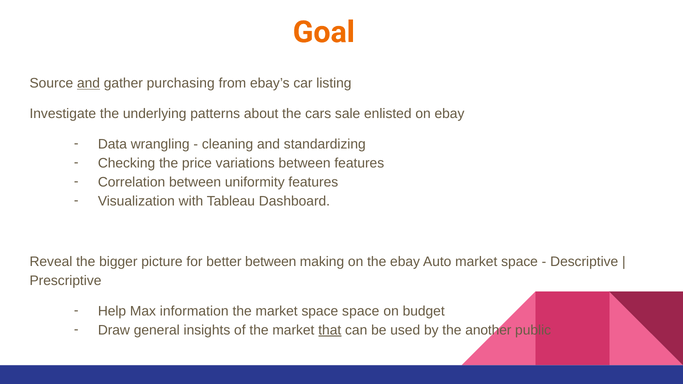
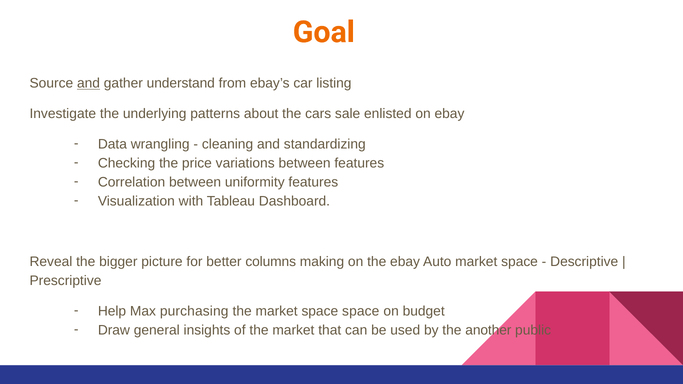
purchasing: purchasing -> understand (181, 83)
better between: between -> columns (271, 262)
information: information -> purchasing (194, 311)
that underline: present -> none (330, 330)
